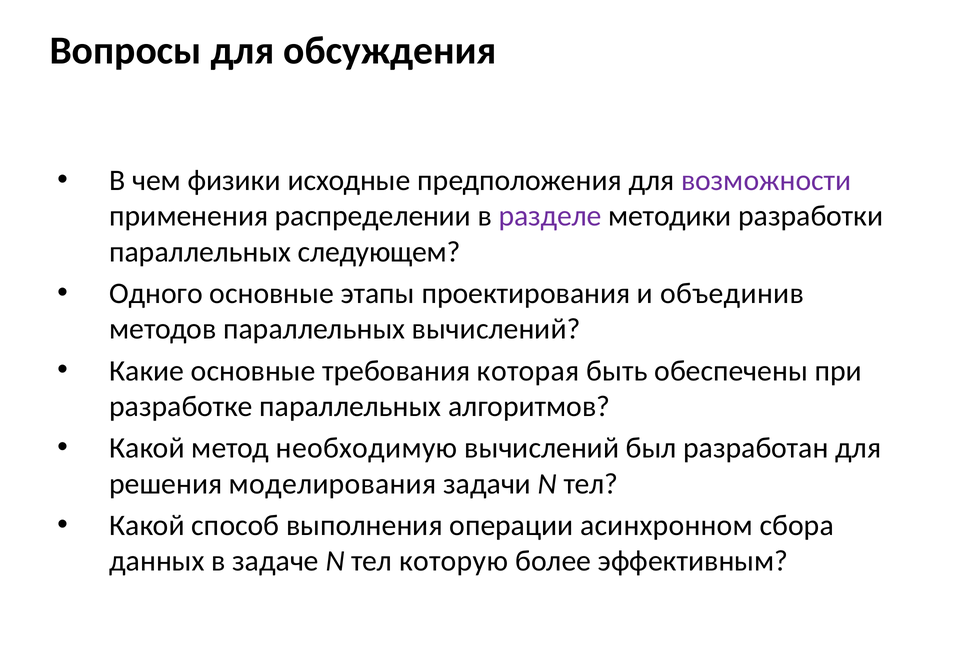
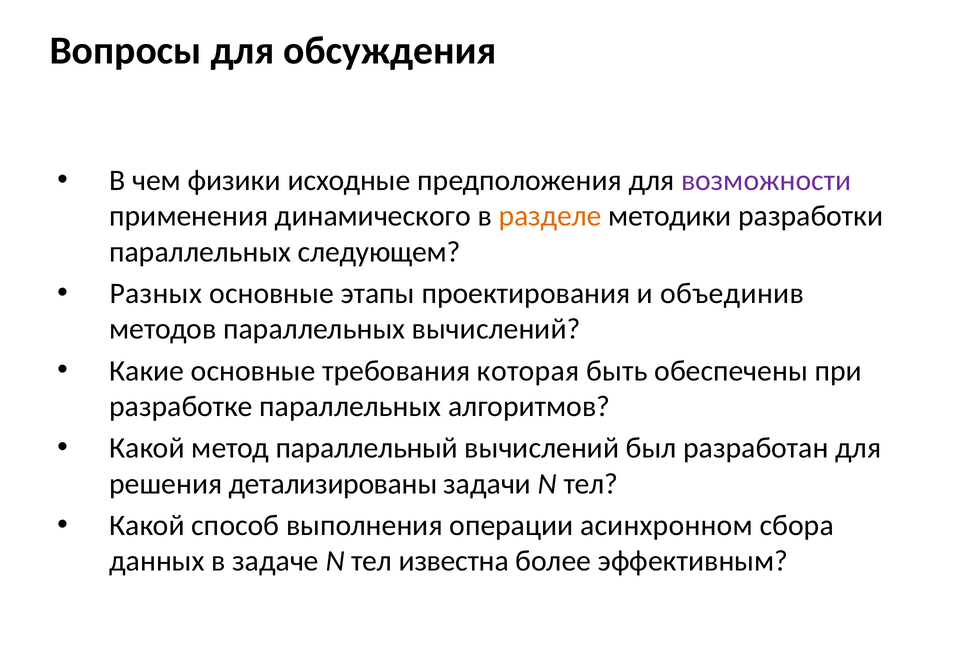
распределении: распределении -> динамического (373, 216)
разделе colour: purple -> orange (550, 216)
Одного: Одного -> Разных (156, 294)
необходимую: необходимую -> параллельный (367, 448)
моделирования: моделирования -> детализированы (333, 484)
которую: которую -> известна (454, 561)
